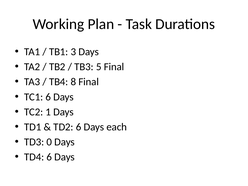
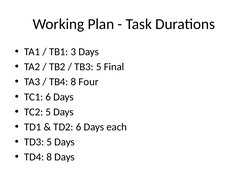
8 Final: Final -> Four (89, 82)
TC2 1: 1 -> 5 (48, 112)
TD3 0: 0 -> 5 (49, 142)
TD4 6: 6 -> 8 (49, 157)
